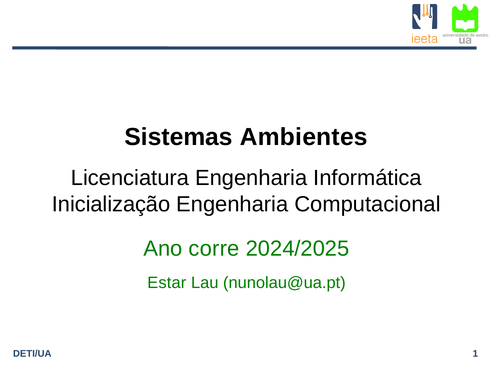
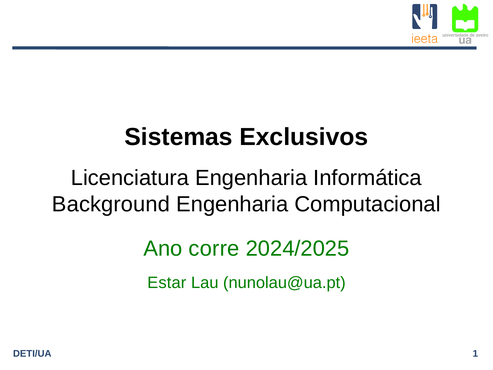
Ambientes: Ambientes -> Exclusivos (304, 137)
Inicialização: Inicialização -> Background (111, 204)
